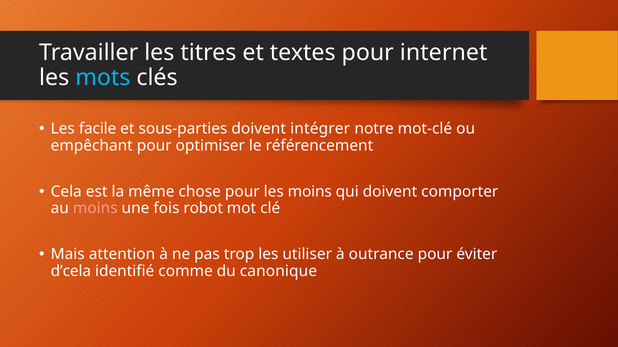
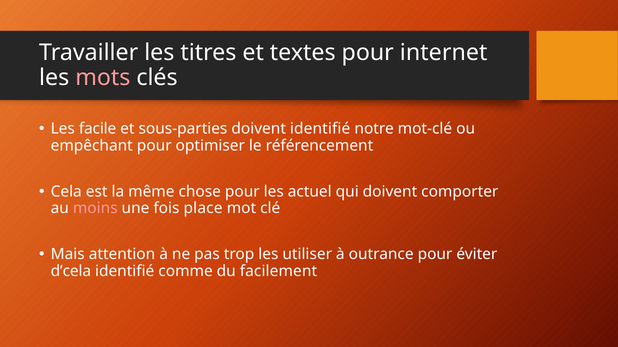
mots colour: light blue -> pink (103, 78)
doivent intégrer: intégrer -> identifié (320, 129)
les moins: moins -> actuel (310, 192)
robot: robot -> place (203, 209)
canonique: canonique -> facilement (278, 272)
